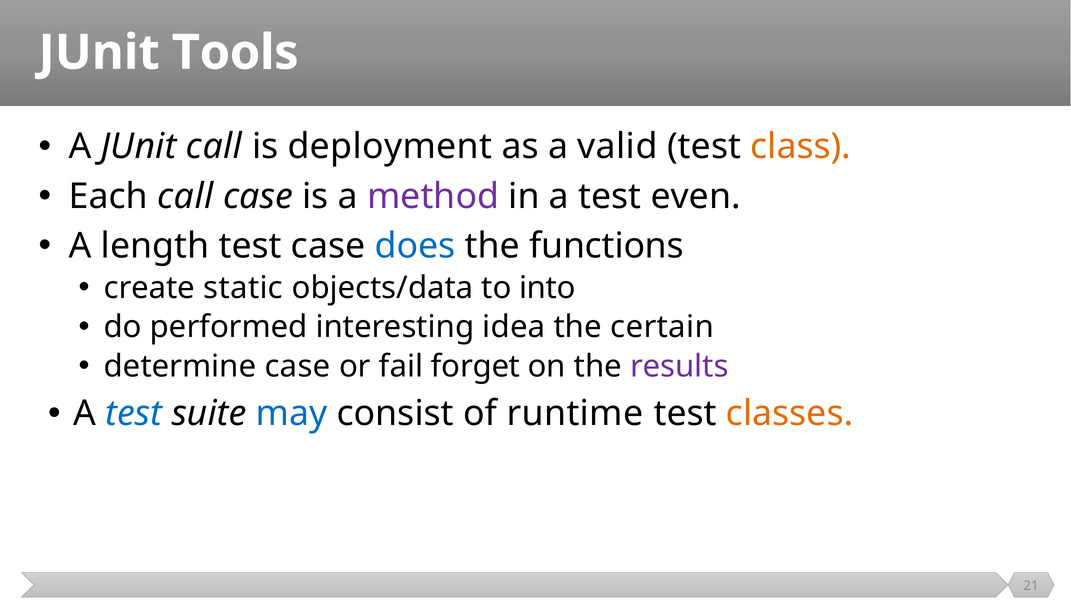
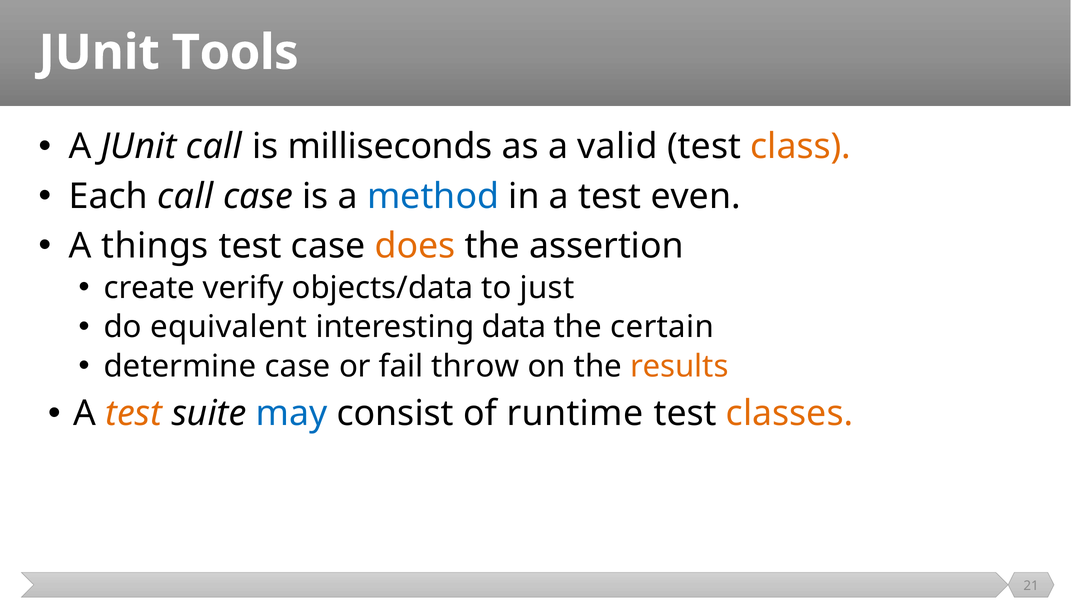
deployment: deployment -> milliseconds (390, 147)
method colour: purple -> blue (433, 196)
length: length -> things (155, 246)
does colour: blue -> orange (415, 246)
functions: functions -> assertion (606, 246)
static: static -> verify (243, 288)
into: into -> just (547, 288)
performed: performed -> equivalent (229, 327)
idea: idea -> data (514, 327)
forget: forget -> throw (475, 367)
results colour: purple -> orange (679, 367)
test colour: blue -> orange (134, 414)
